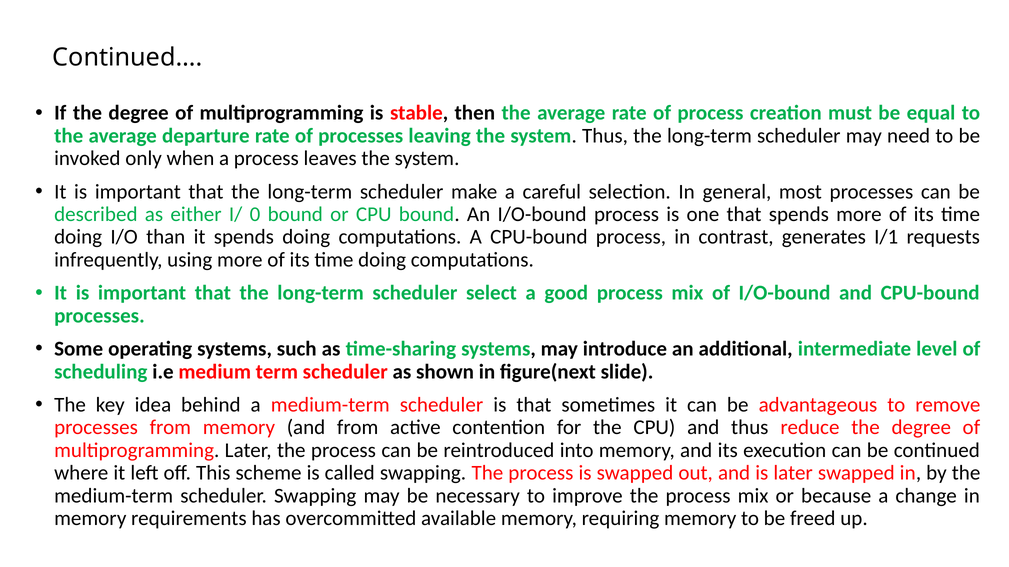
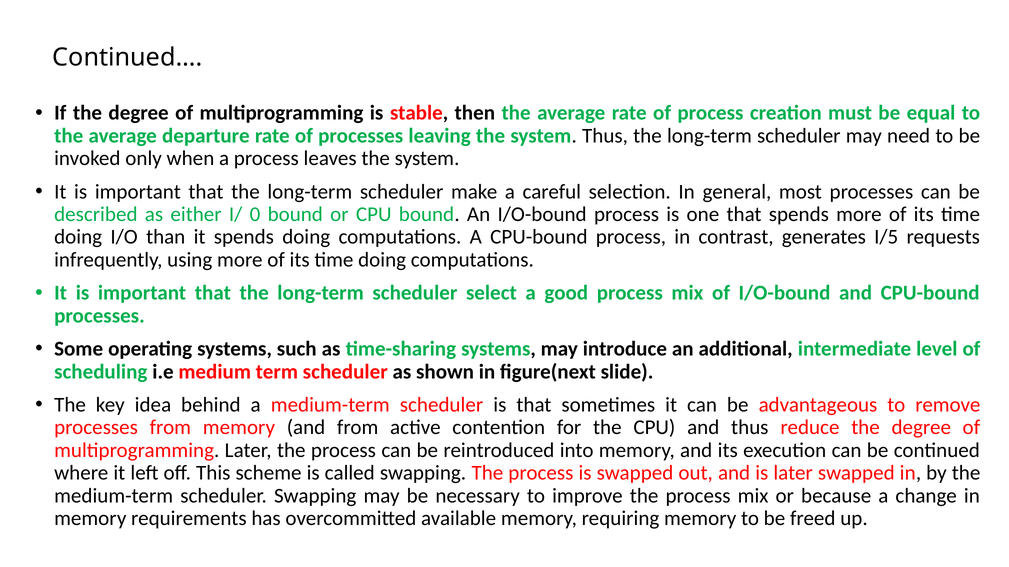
I/1: I/1 -> I/5 (886, 237)
